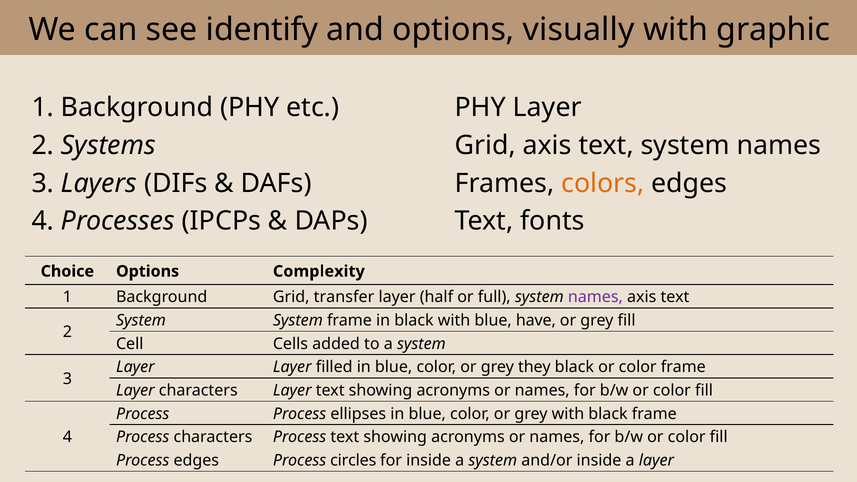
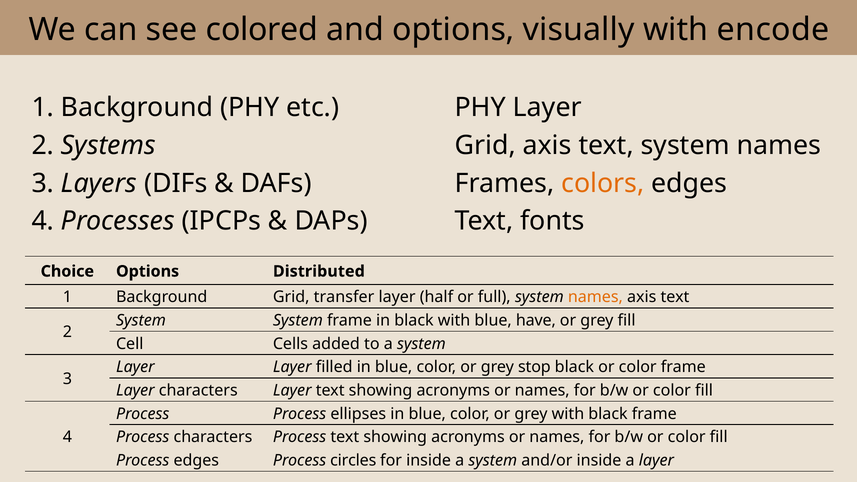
identify: identify -> colored (262, 30)
graphic: graphic -> encode (773, 30)
Complexity: Complexity -> Distributed (319, 271)
names colour: purple -> orange (595, 297)
they: they -> stop (534, 367)
